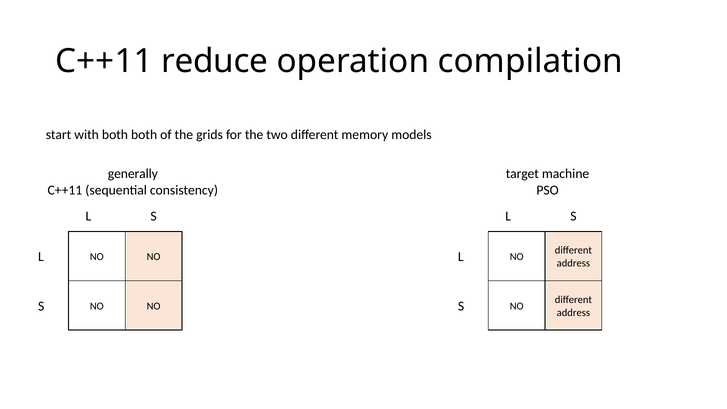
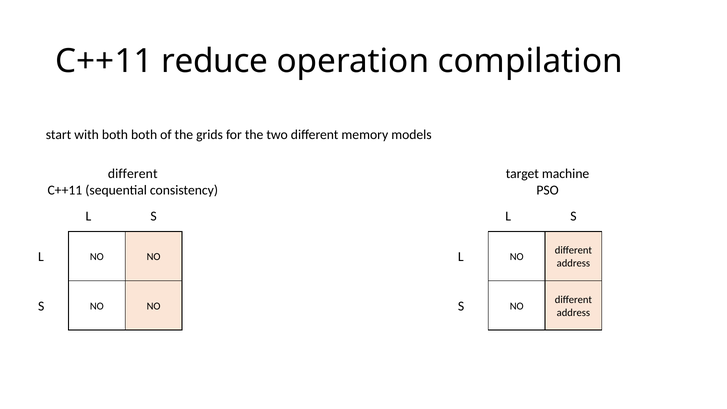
generally: generally -> different (133, 174)
